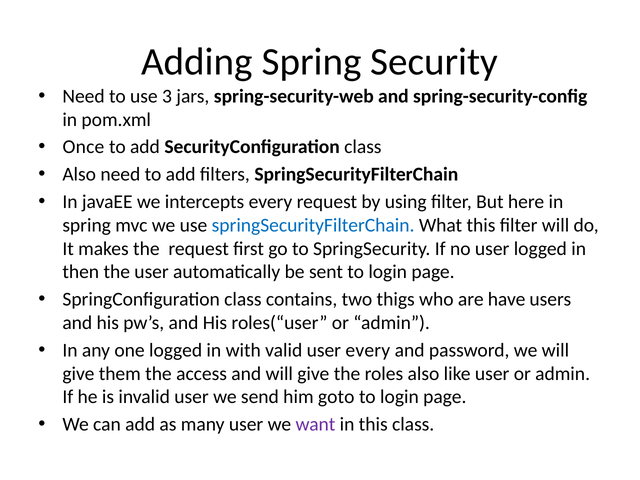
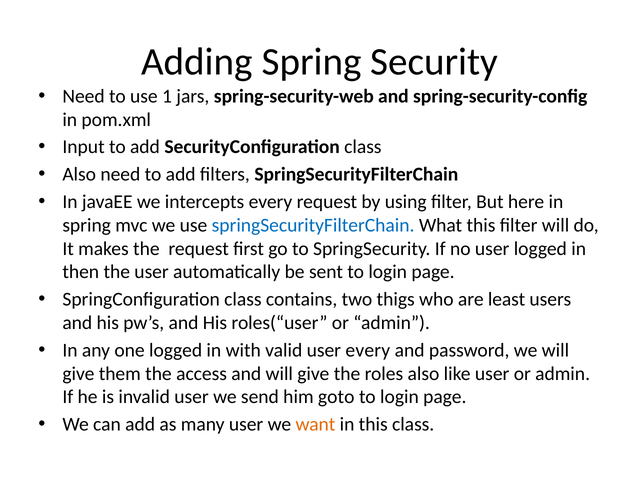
3: 3 -> 1 (167, 96)
Once: Once -> Input (84, 147)
have: have -> least (507, 299)
want colour: purple -> orange (315, 424)
